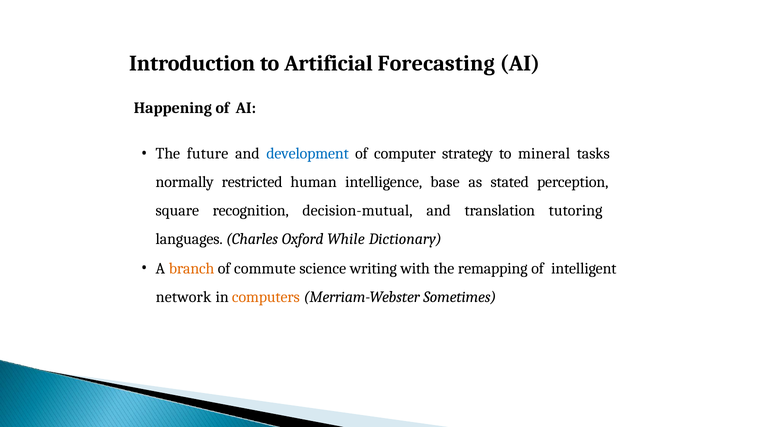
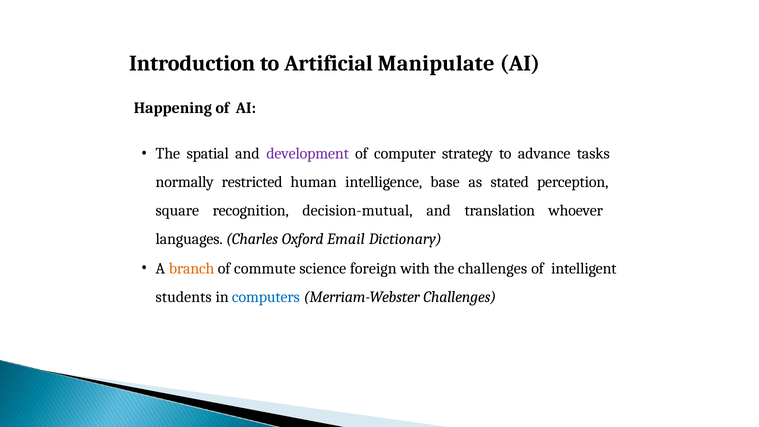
Forecasting: Forecasting -> Manipulate (436, 63)
future: future -> spatial (208, 154)
development colour: blue -> purple (308, 154)
mineral: mineral -> advance (544, 154)
tutoring: tutoring -> whoever (576, 210)
While: While -> Email (346, 239)
writing: writing -> foreign (373, 268)
the remapping: remapping -> challenges (493, 268)
network: network -> students (184, 297)
computers colour: orange -> blue (266, 297)
Merriam-Webster Sometimes: Sometimes -> Challenges (460, 297)
